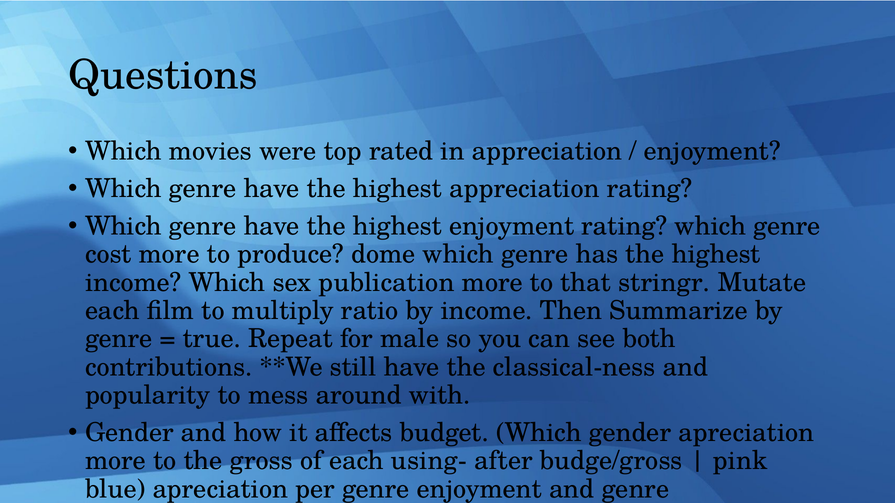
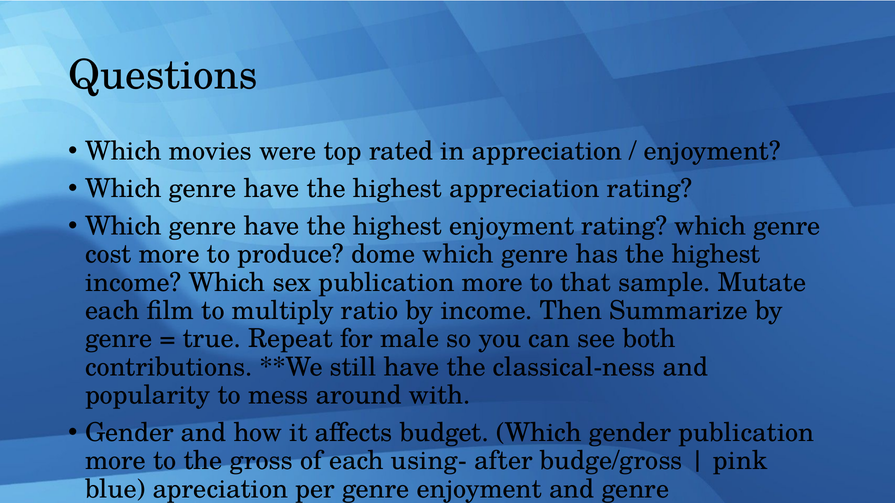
stringr: stringr -> sample (664, 283)
gender apreciation: apreciation -> publication (746, 433)
